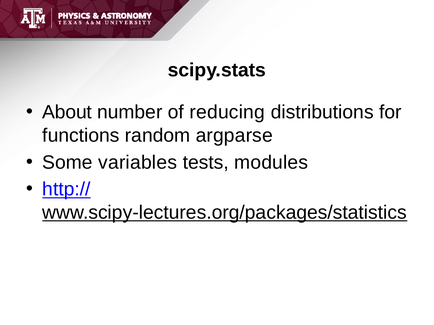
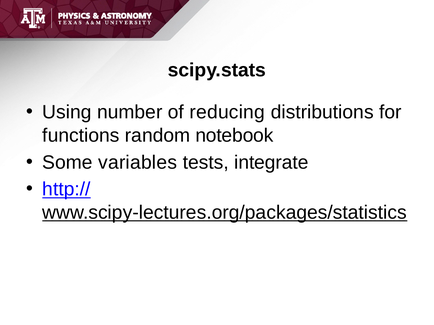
About: About -> Using (67, 112)
argparse: argparse -> notebook (234, 136)
modules: modules -> integrate (271, 163)
